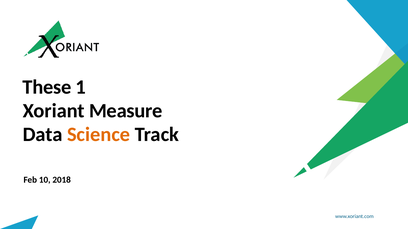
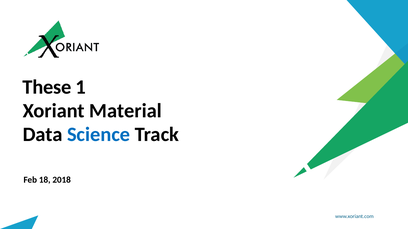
Measure: Measure -> Material (126, 111)
Science colour: orange -> blue (99, 135)
10: 10 -> 18 (45, 180)
